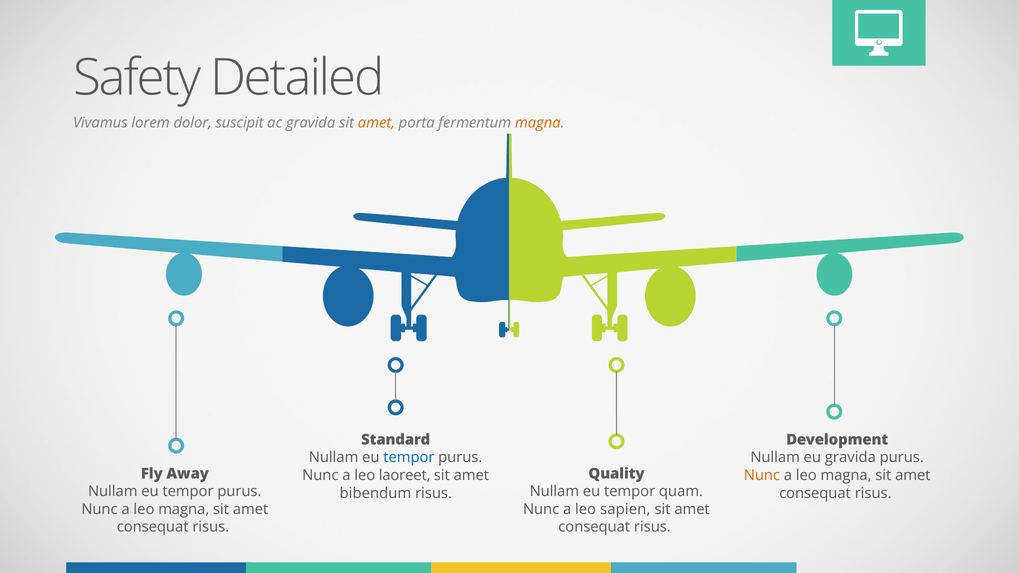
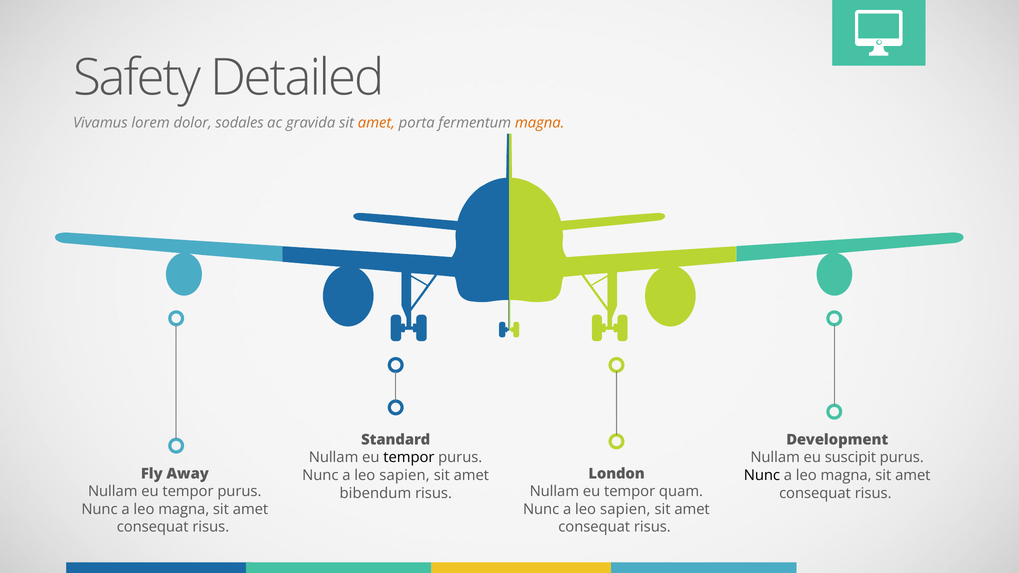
suscipit: suscipit -> sodales (240, 123)
tempor colour: blue -> black (409, 458)
eu gravida: gravida -> suscipit (850, 458)
Quality: Quality -> London (617, 474)
laoreet: laoreet -> sapien (404, 476)
Nunc colour: orange -> black (762, 476)
